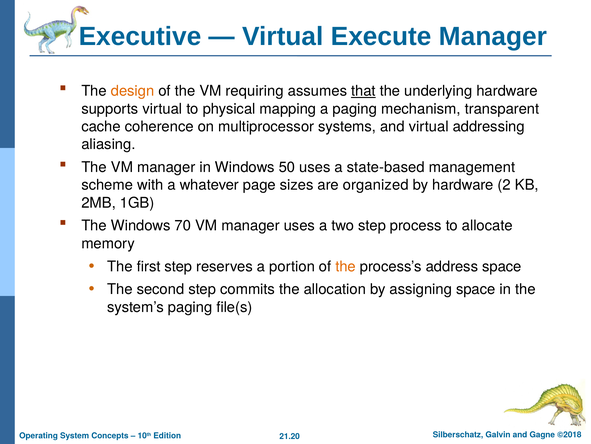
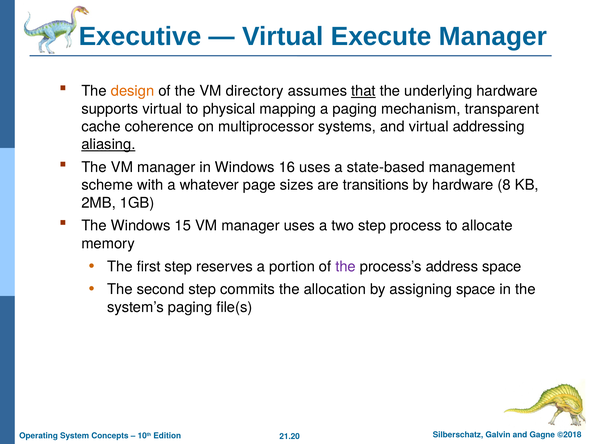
requiring: requiring -> directory (255, 91)
aliasing underline: none -> present (108, 144)
50: 50 -> 16 (287, 167)
organized: organized -> transitions (376, 185)
2: 2 -> 8 (504, 185)
70: 70 -> 15 (183, 225)
the colour: orange -> purple (346, 266)
